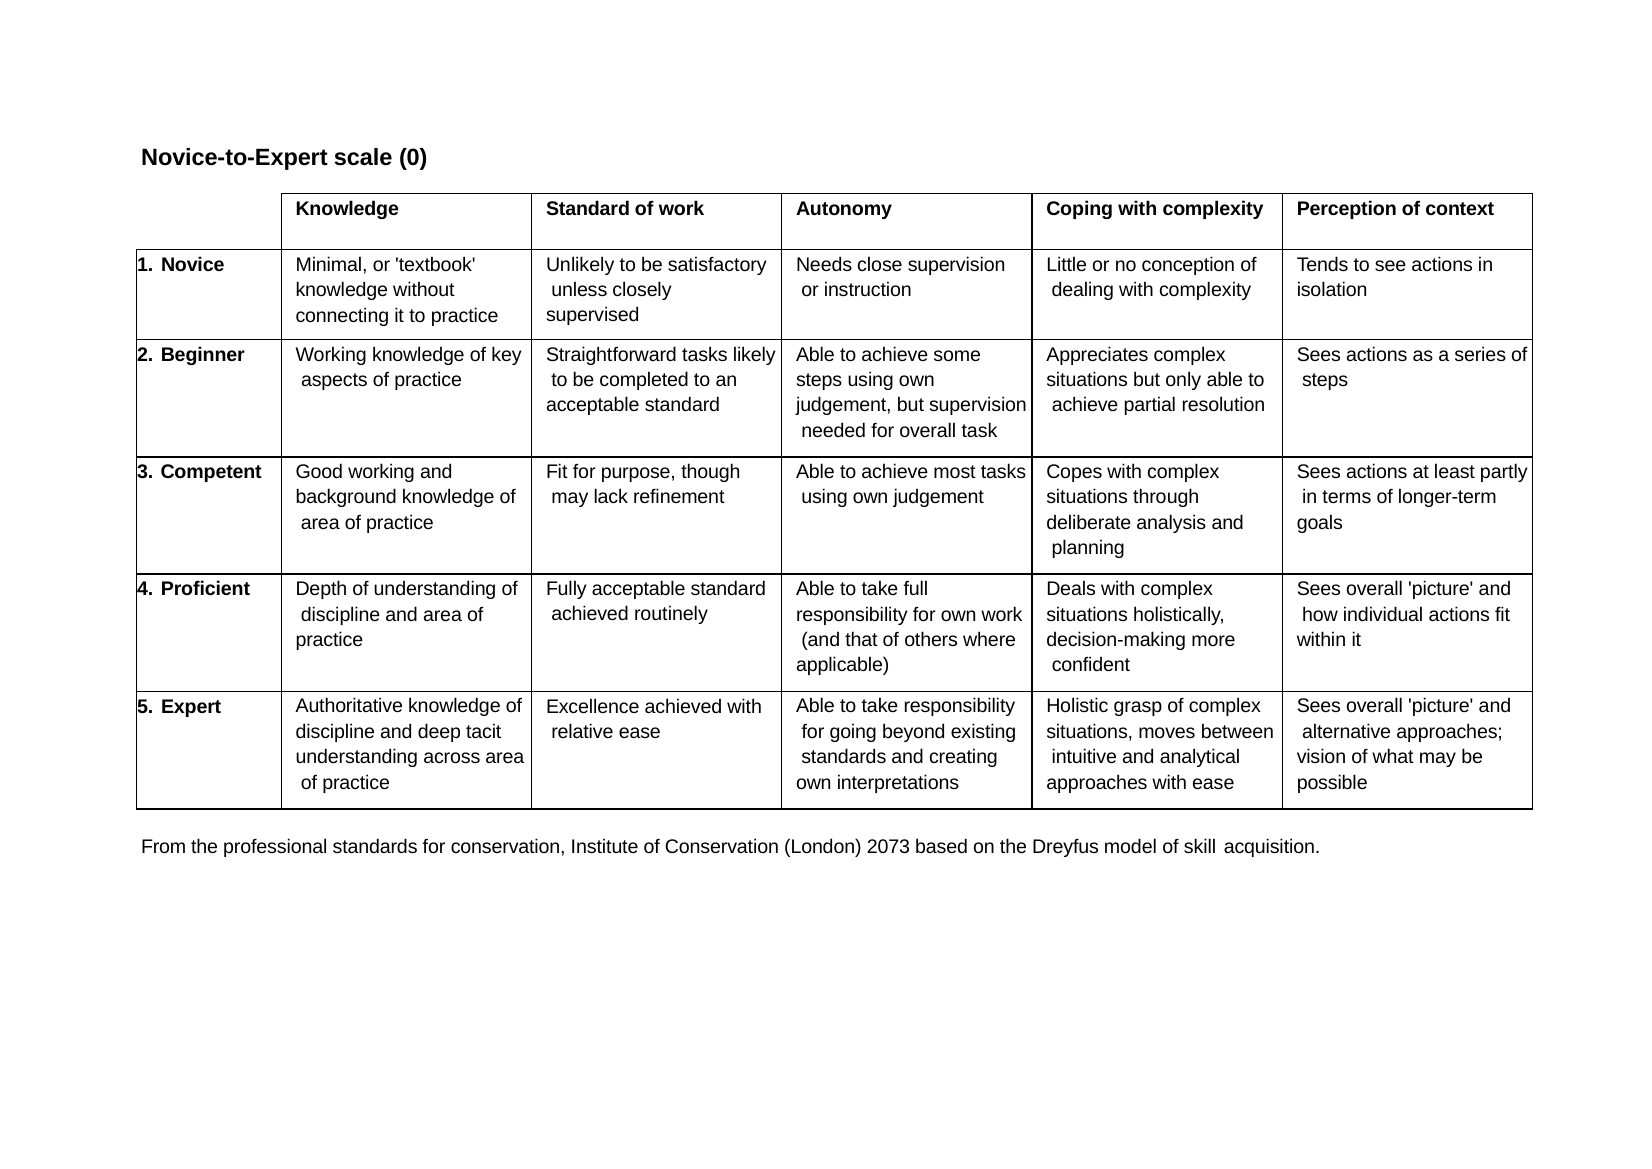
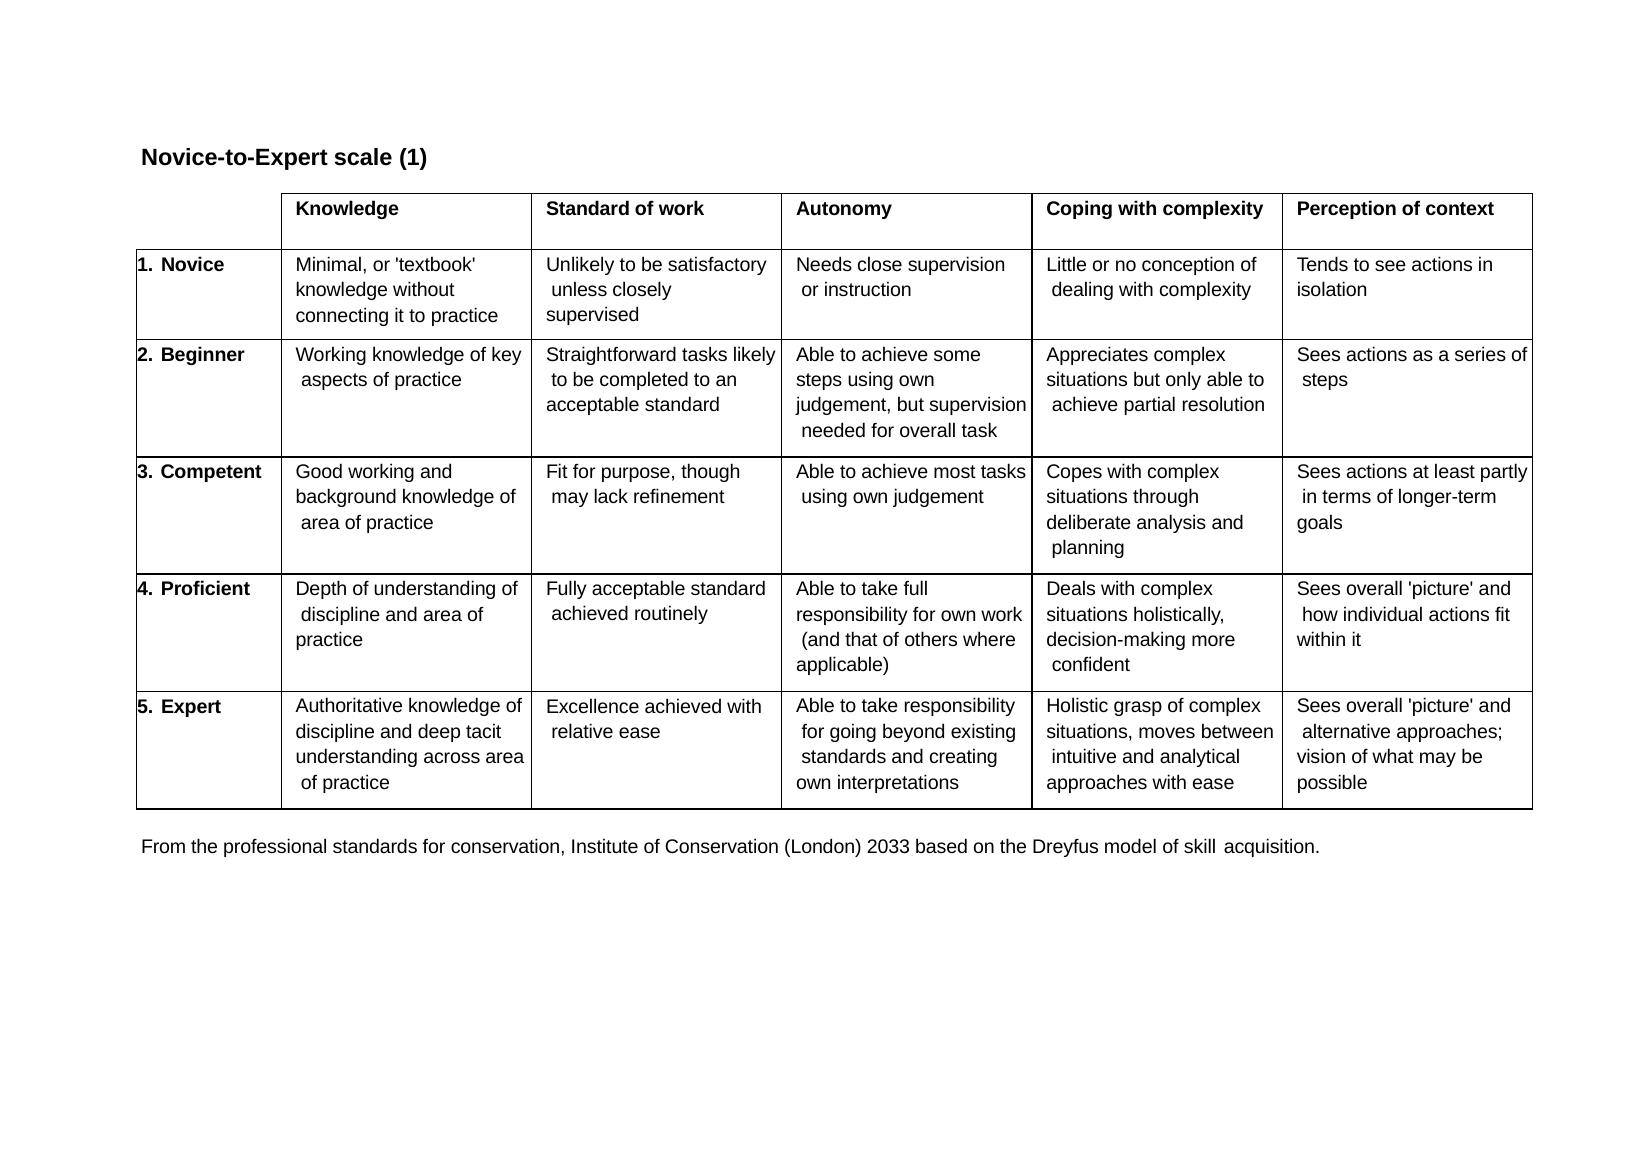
scale 0: 0 -> 1 (413, 158)
2073: 2073 -> 2033 (889, 847)
